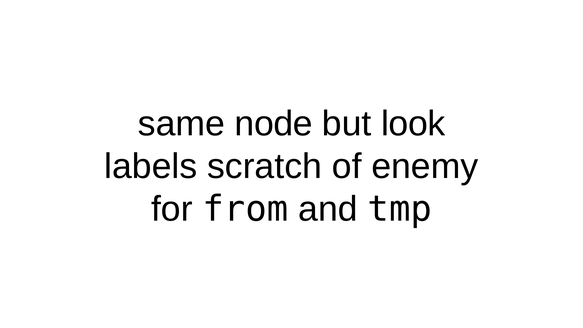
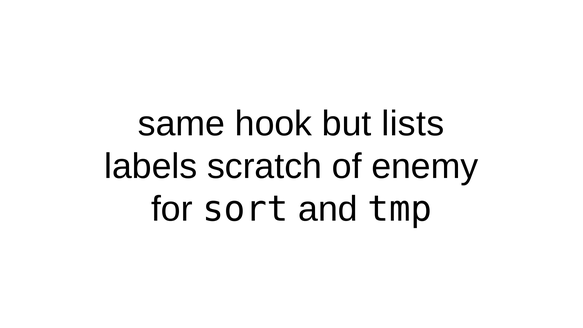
node: node -> hook (274, 124)
look: look -> lists (413, 124)
from: from -> sort (245, 209)
